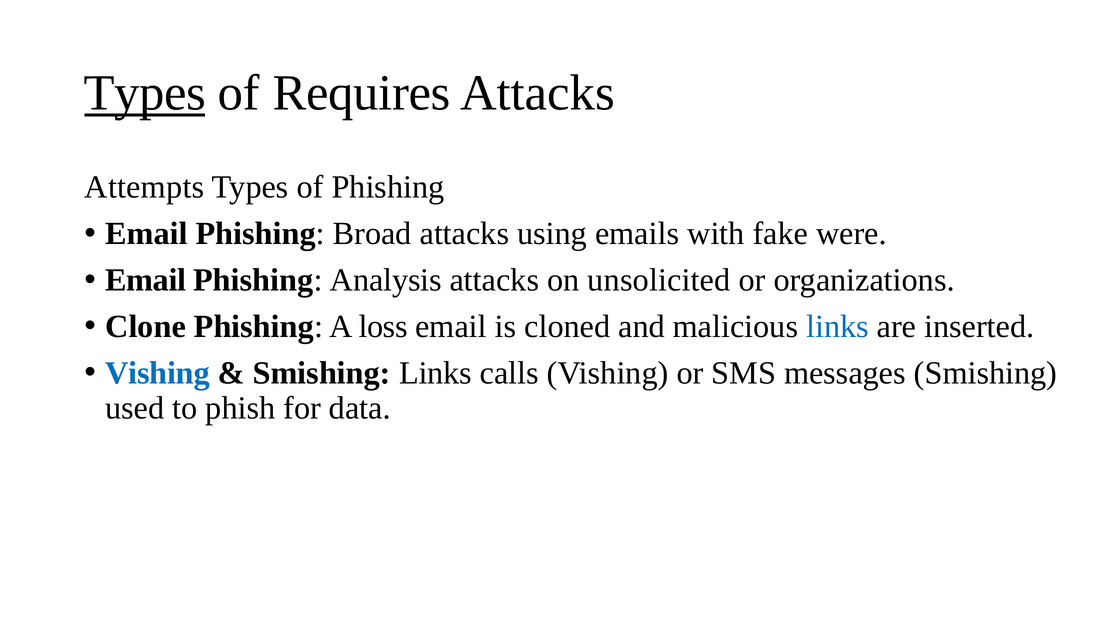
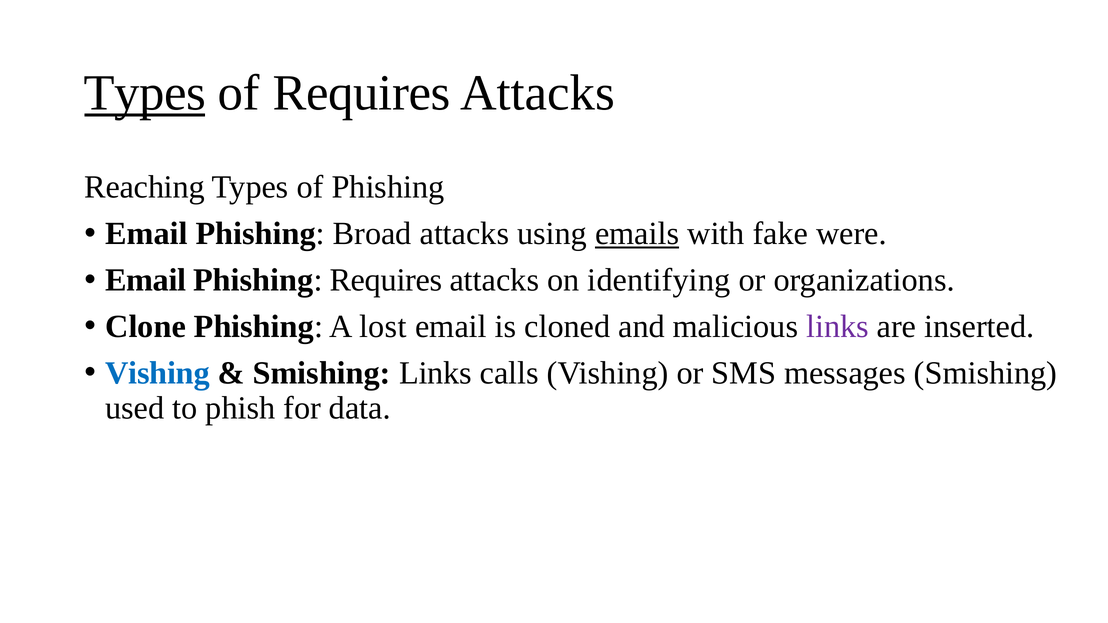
Attempts: Attempts -> Reaching (145, 187)
emails underline: none -> present (637, 234)
Phishing Analysis: Analysis -> Requires (386, 280)
unsolicited: unsolicited -> identifying (659, 280)
loss: loss -> lost (383, 327)
links colour: blue -> purple (838, 327)
